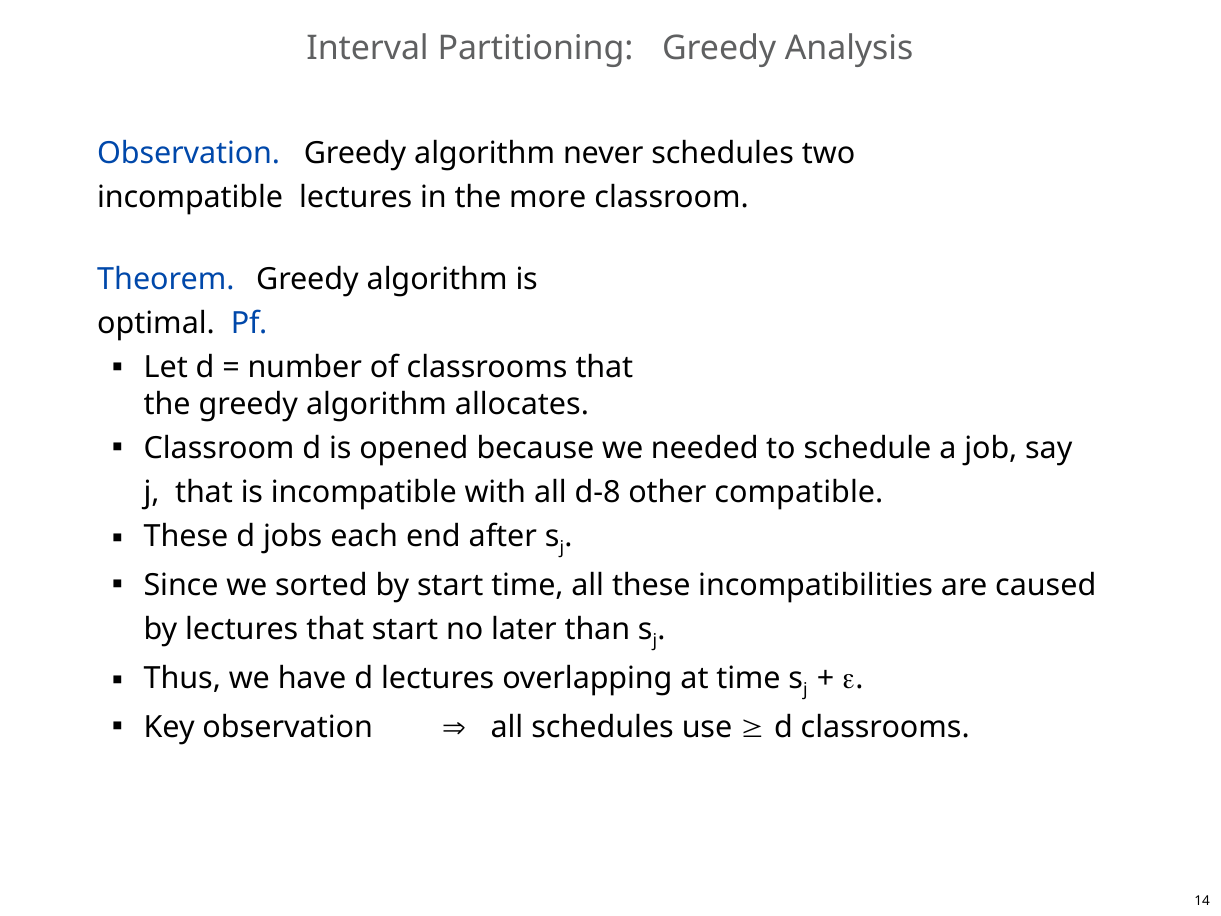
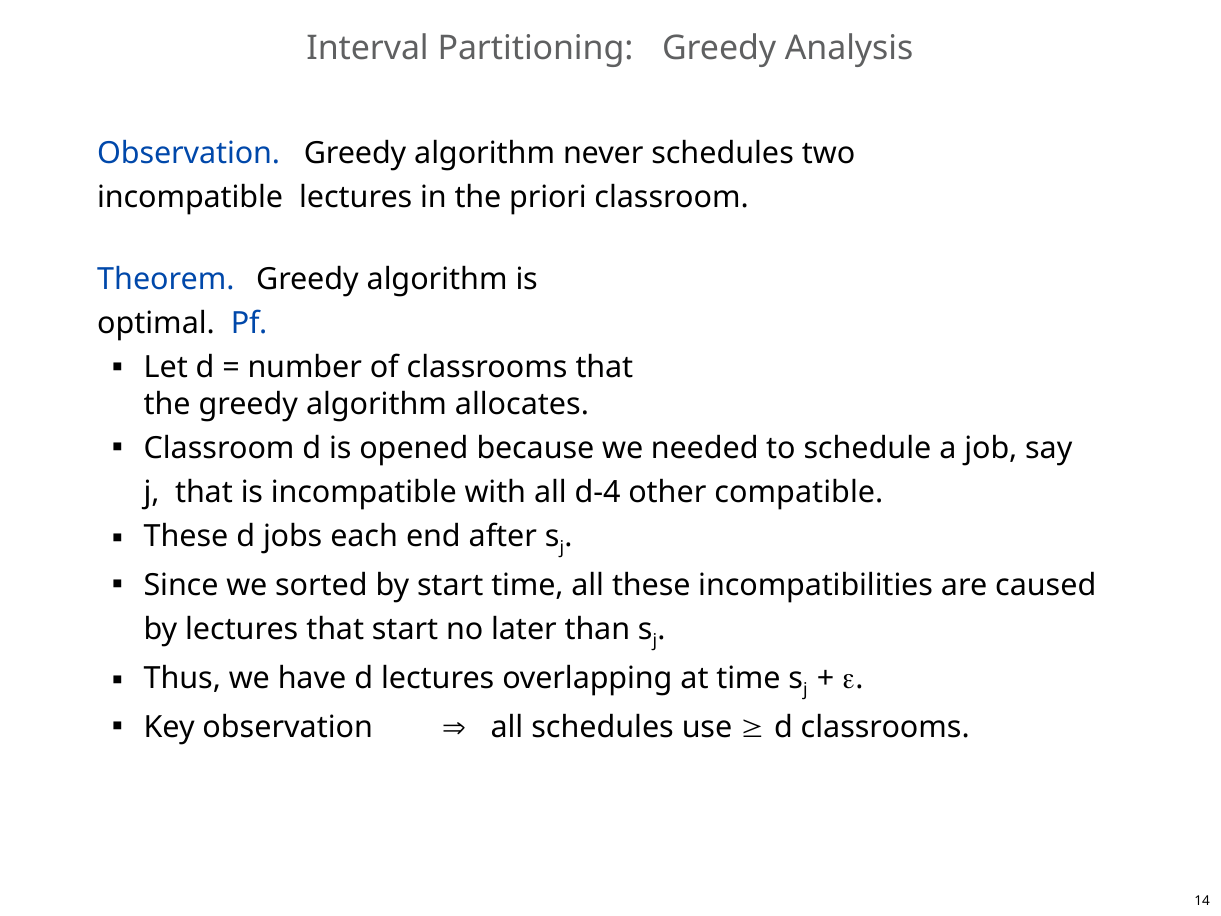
more: more -> priori (548, 197)
d-8: d-8 -> d-4 (598, 492)
